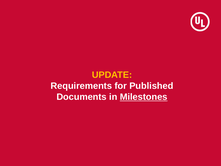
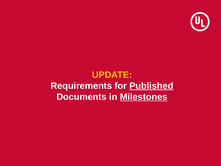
Published underline: none -> present (151, 86)
